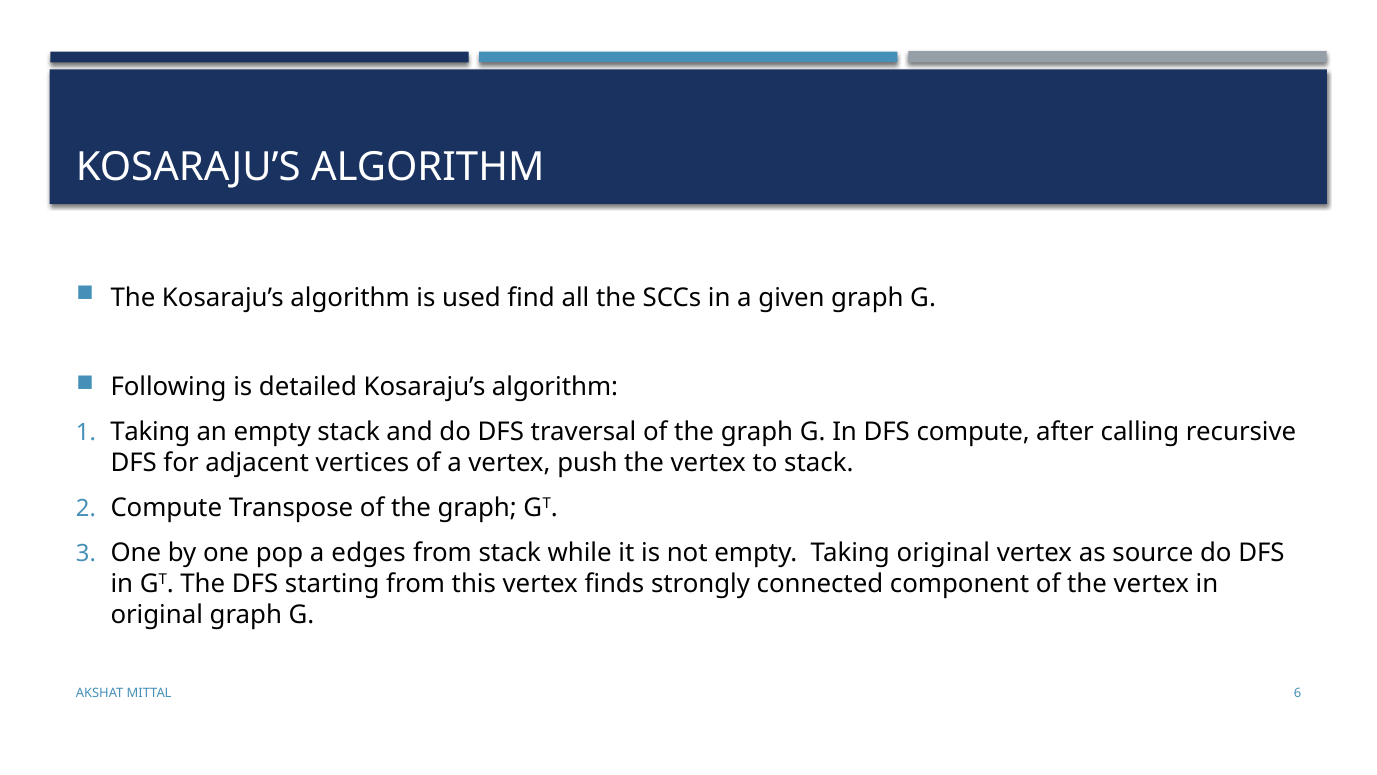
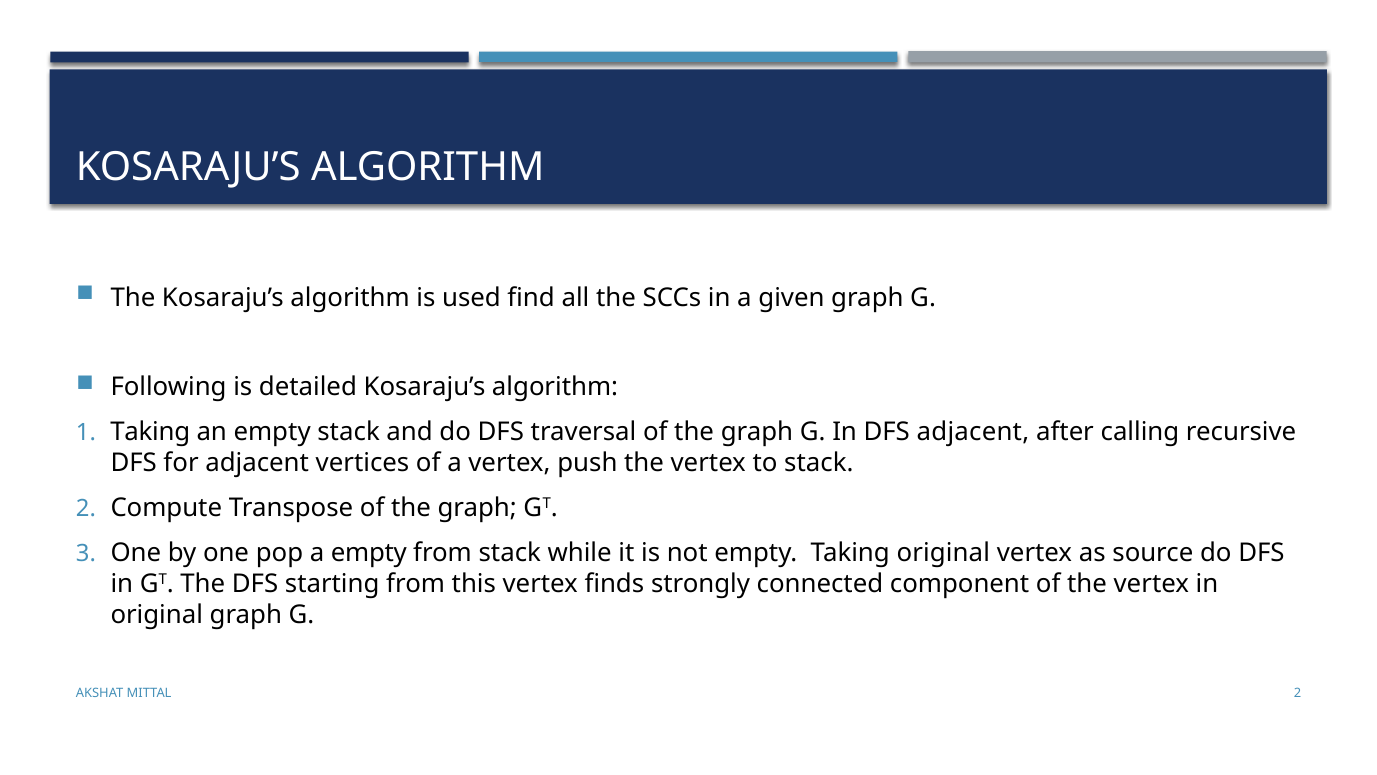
DFS compute: compute -> adjacent (973, 432)
a edges: edges -> empty (369, 552)
MITTAL 6: 6 -> 2 (1298, 693)
